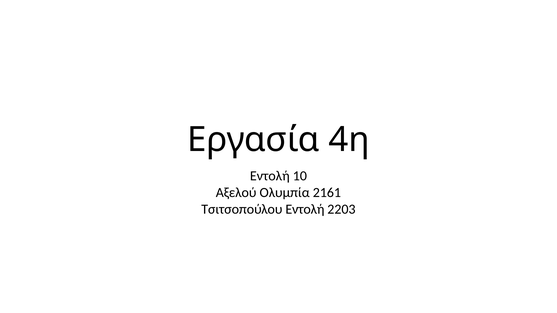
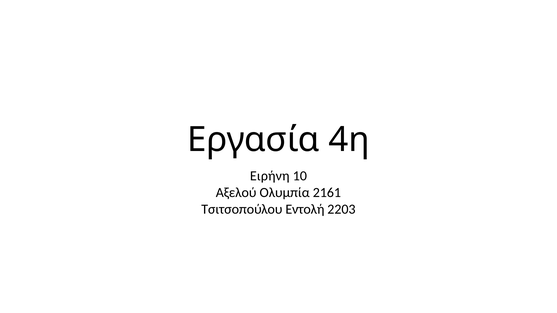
Εντολή: Εντολή -> Ειρήνη (270, 176)
